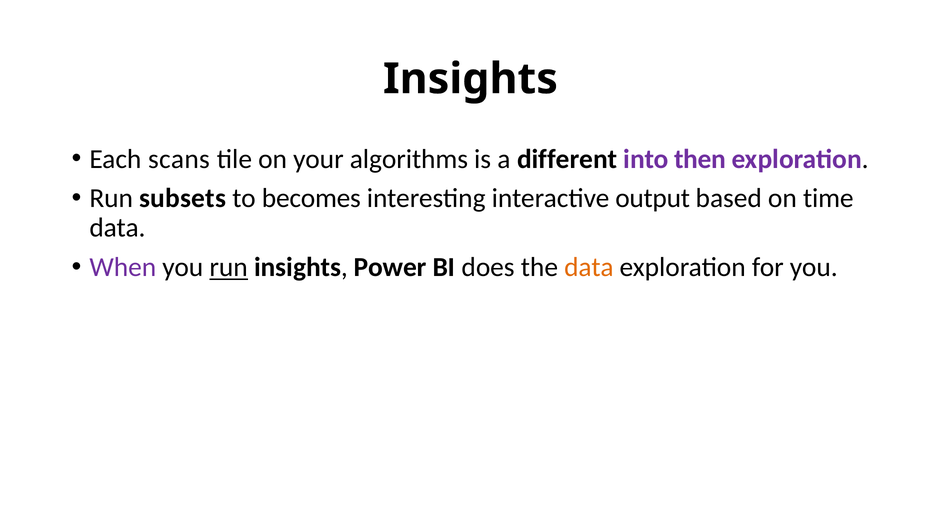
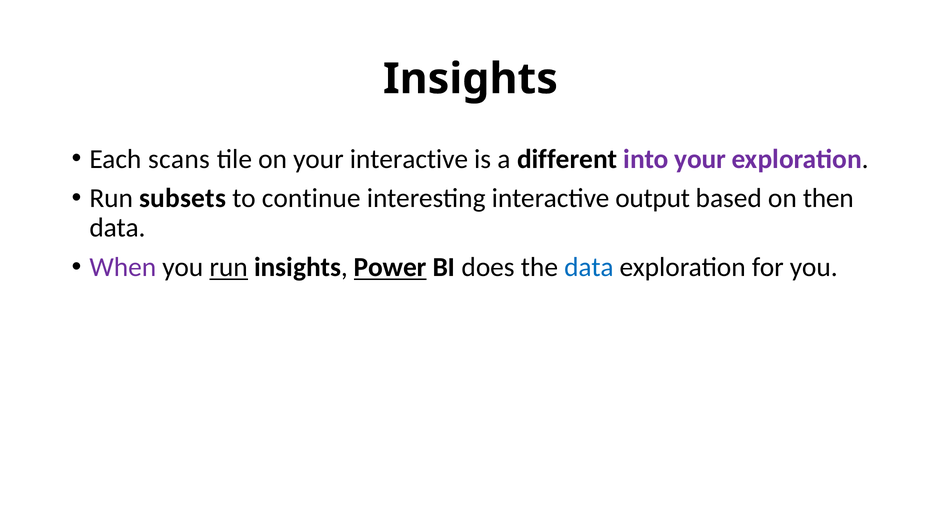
your algorithms: algorithms -> interactive (409, 159)
into then: then -> your (700, 159)
becomes: becomes -> continue (311, 198)
time: time -> then (828, 198)
Power underline: none -> present (390, 267)
data colour: orange -> blue (589, 267)
